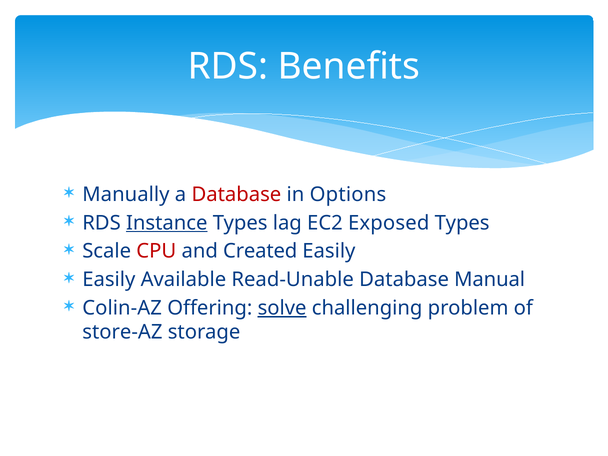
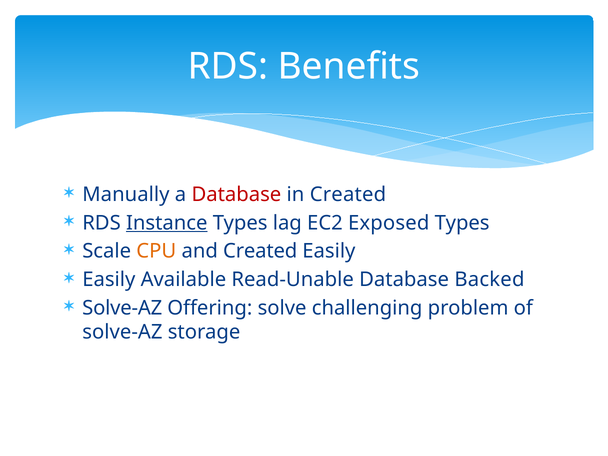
in Options: Options -> Created (348, 195)
CPU colour: red -> orange (156, 251)
Manual: Manual -> Backed (489, 280)
Colin-AZ: Colin-AZ -> Solve-AZ (122, 308)
solve underline: present -> none (282, 308)
store-AZ: store-AZ -> solve-AZ (122, 332)
